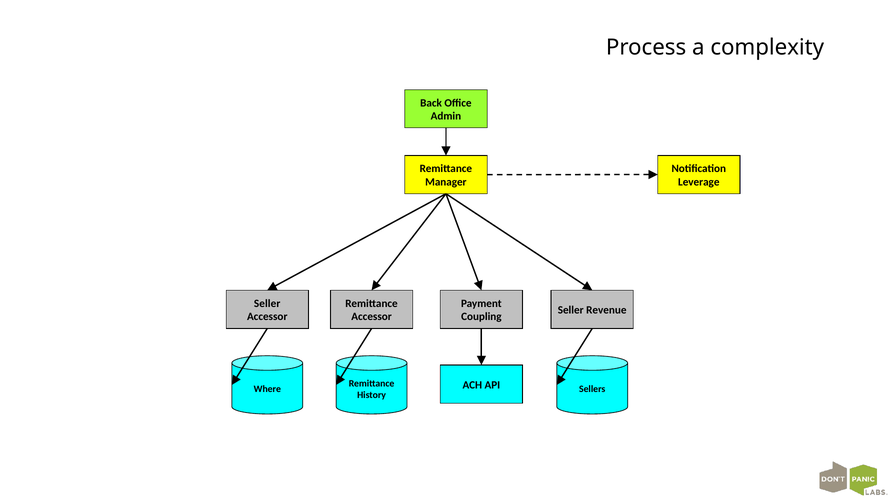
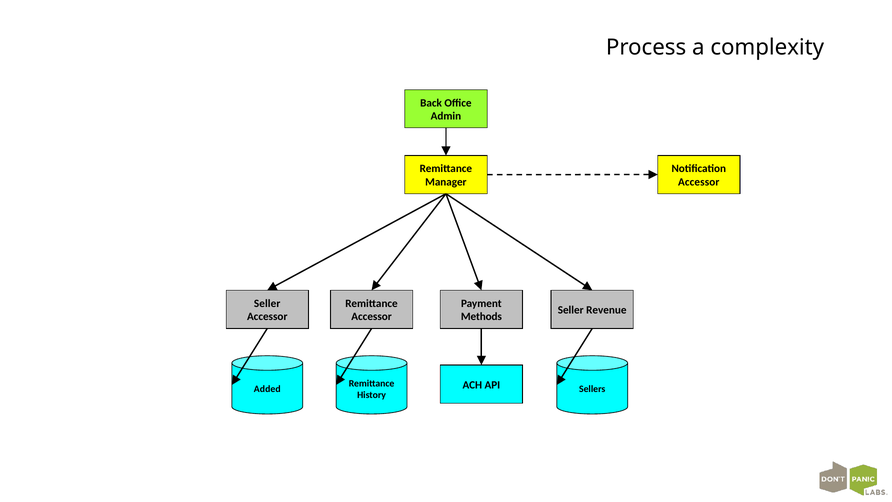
Leverage: Leverage -> Accessor (699, 182)
Coupling: Coupling -> Methods (481, 317)
Where: Where -> Added (267, 389)
